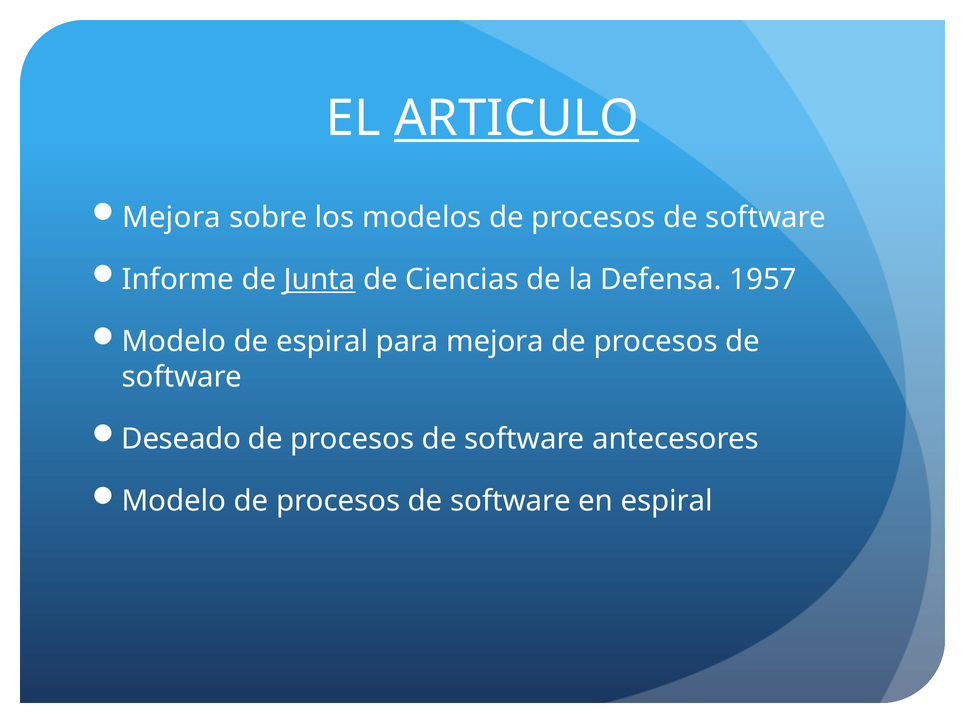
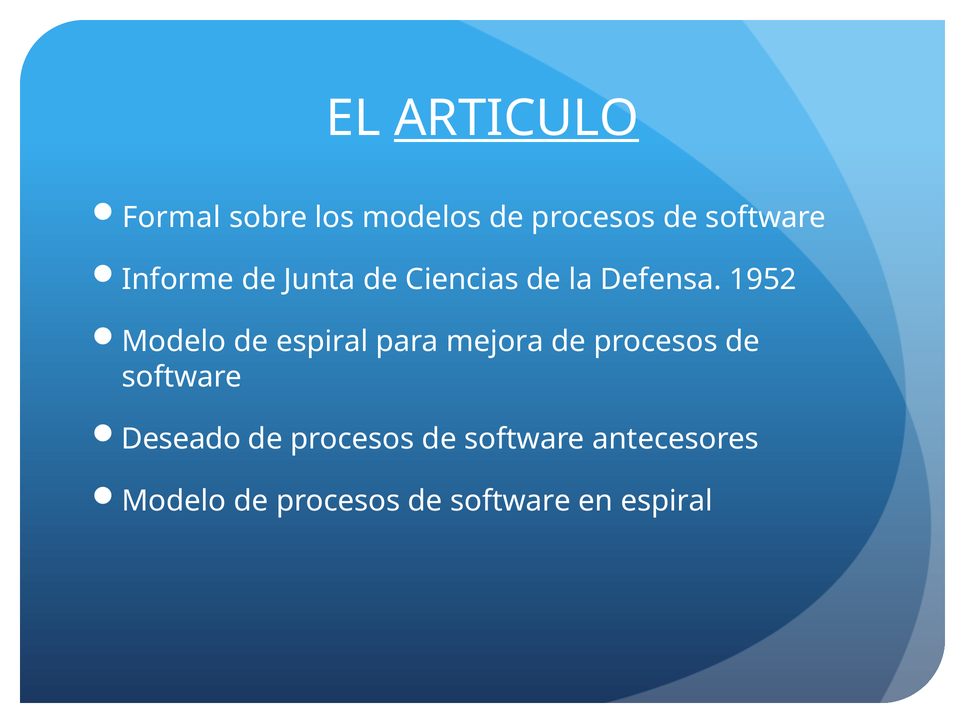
Mejora: Mejora -> Formal (172, 218)
Junta underline: present -> none (320, 280)
1957: 1957 -> 1952 (763, 280)
